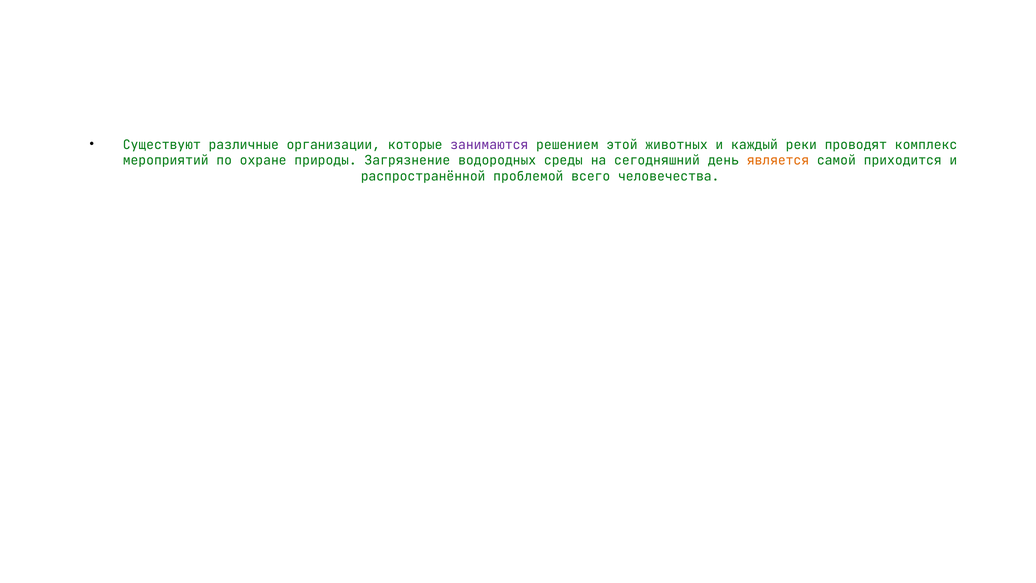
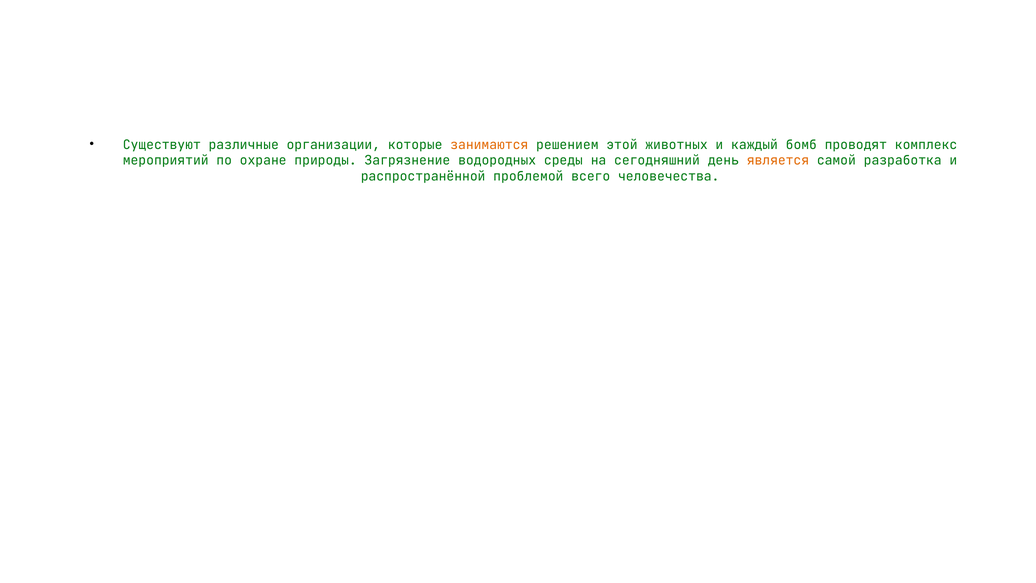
занимаются colour: purple -> orange (489, 145)
реки: реки -> бомб (801, 145)
приходится: приходится -> разработка (903, 161)
